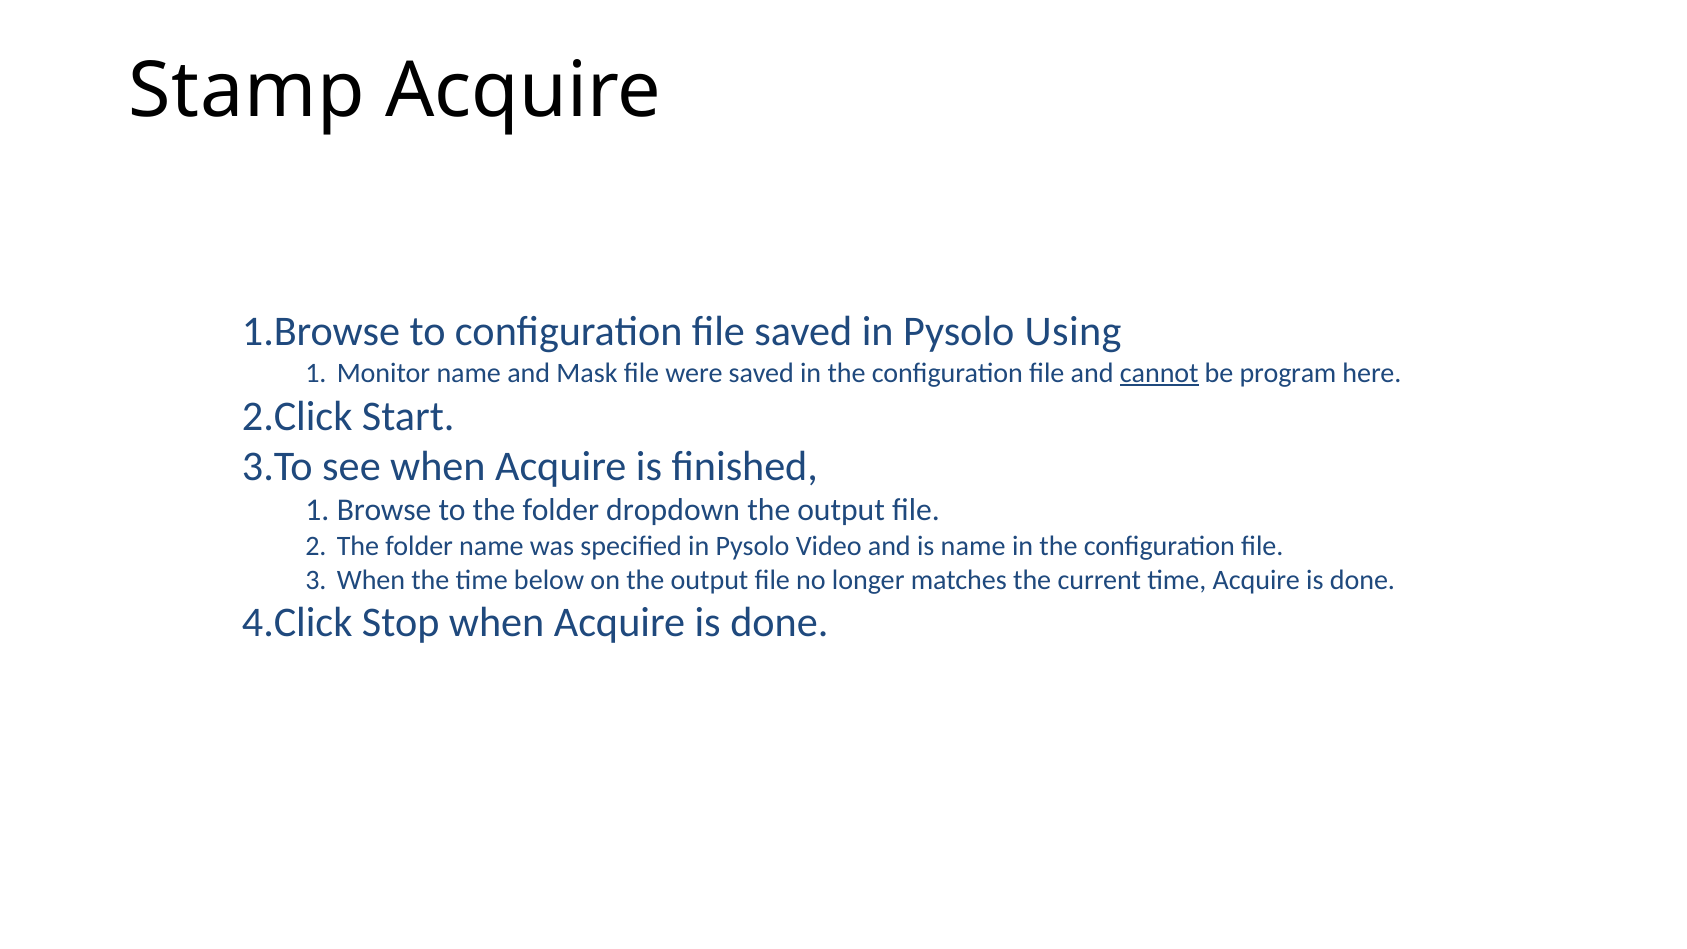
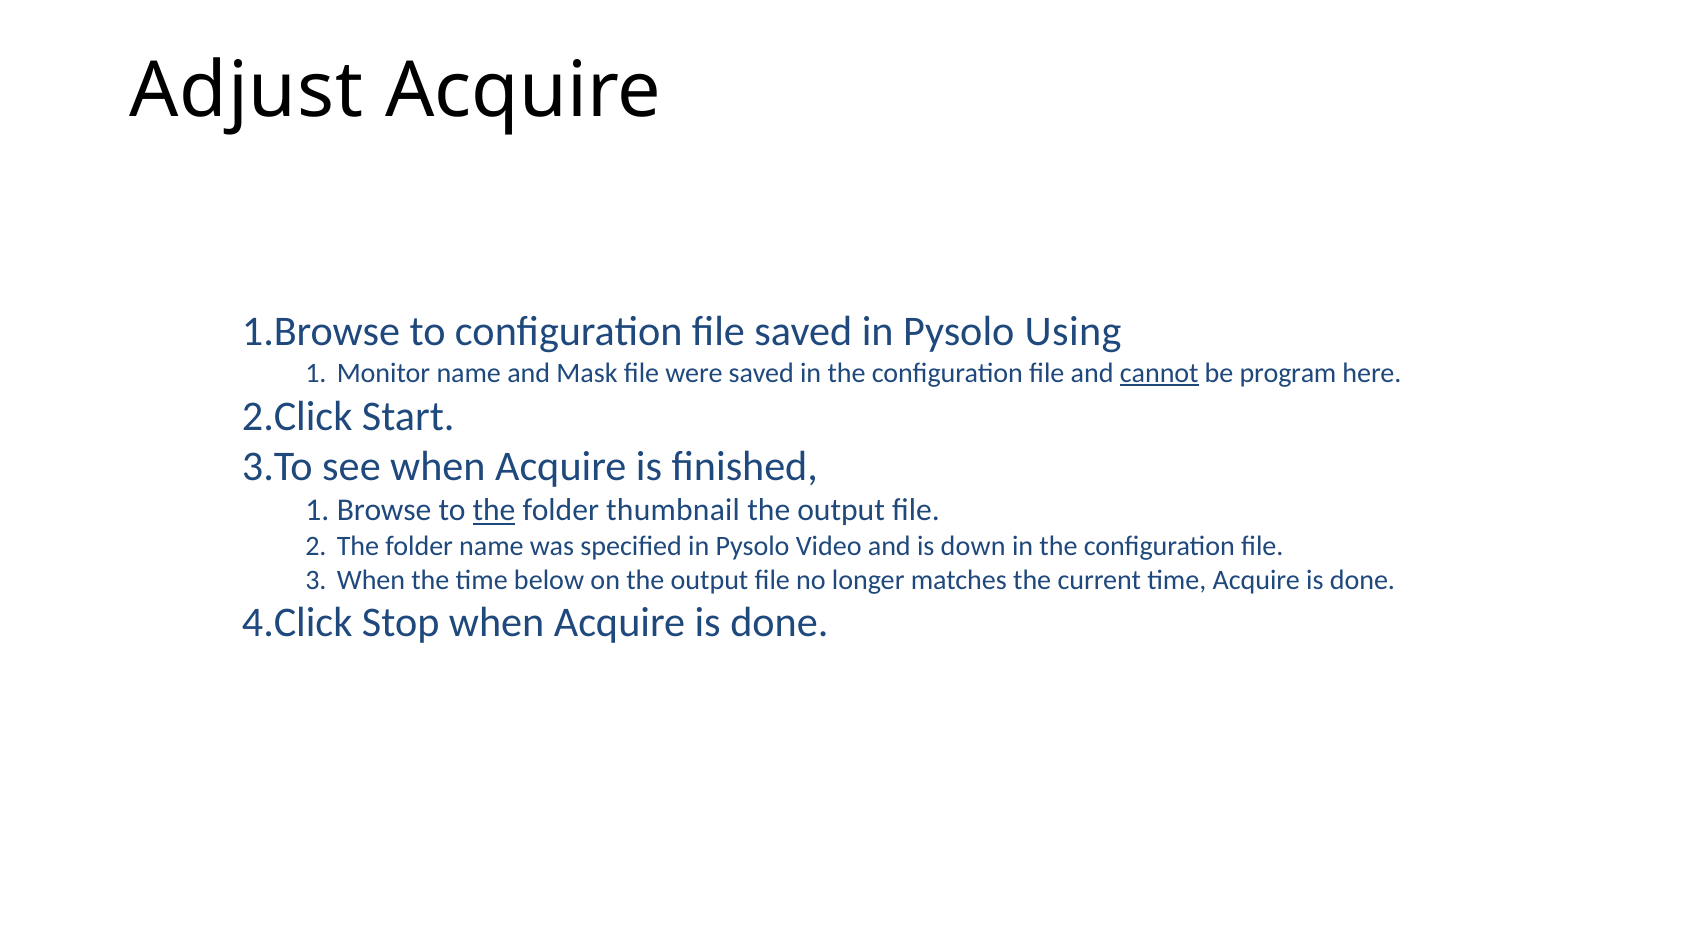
Stamp: Stamp -> Adjust (247, 91)
the underline: none -> present (494, 510)
dropdown: dropdown -> thumbnail (673, 510)
is name: name -> down (973, 546)
